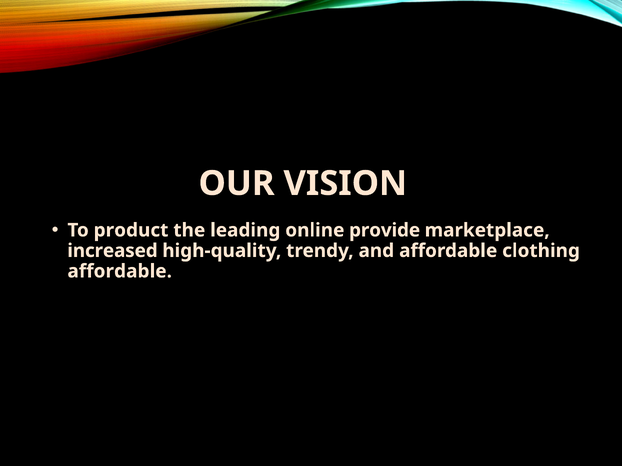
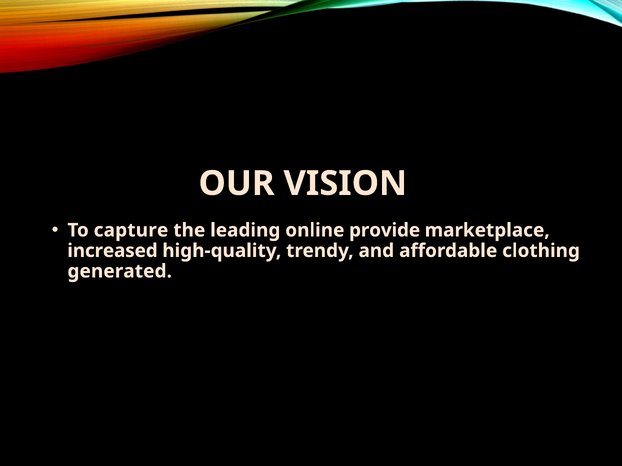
product: product -> capture (131, 230)
affordable: affordable -> generated (120, 272)
